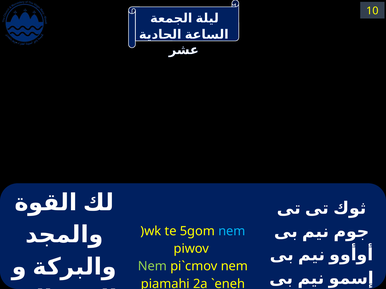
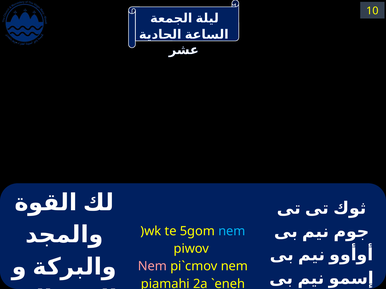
Nem colour: light green -> pink (152, 267)
